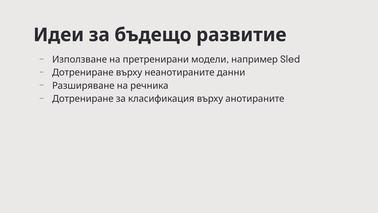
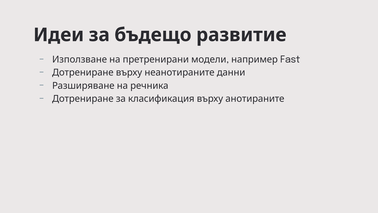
Sled: Sled -> Fast (290, 59)
